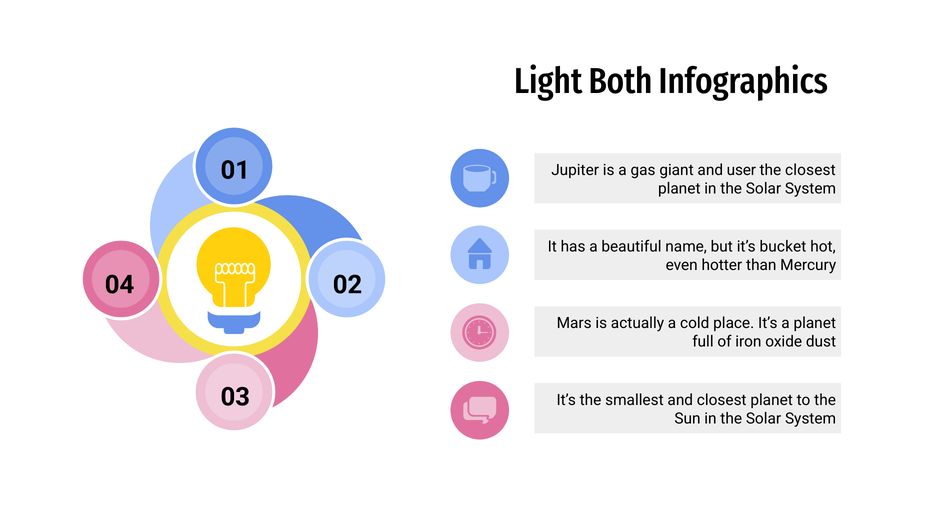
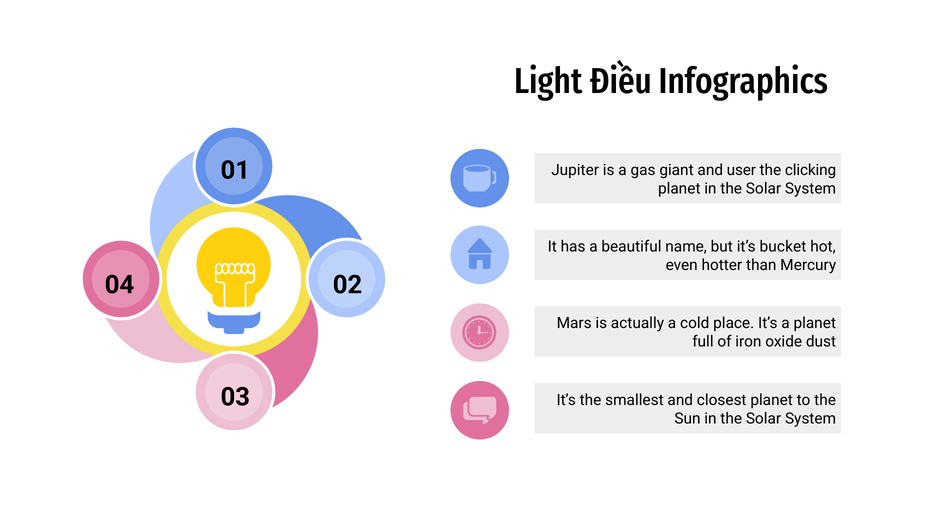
Both: Both -> Điều (621, 81)
the closest: closest -> clicking (811, 170)
